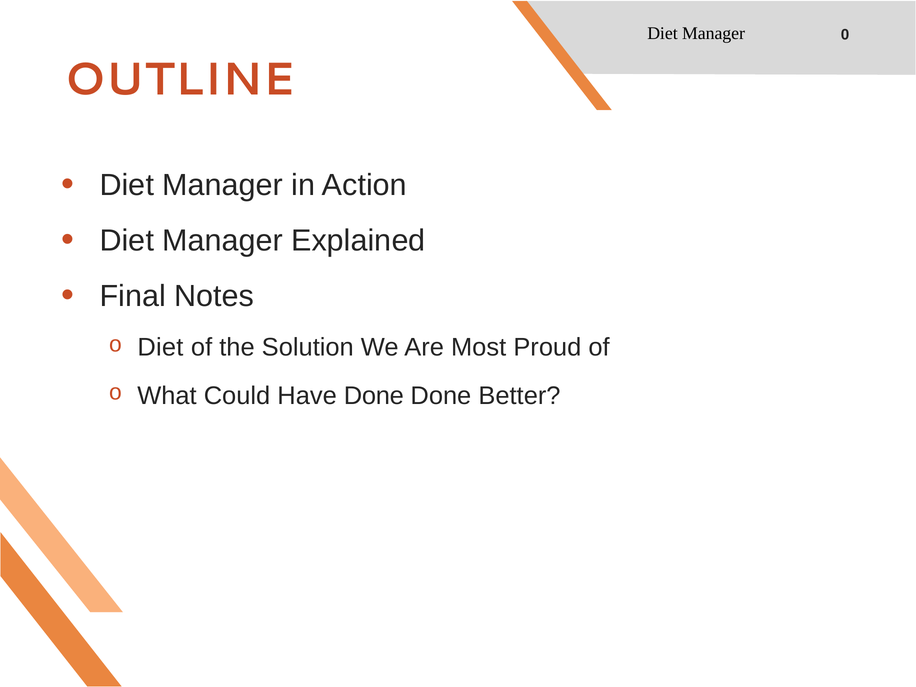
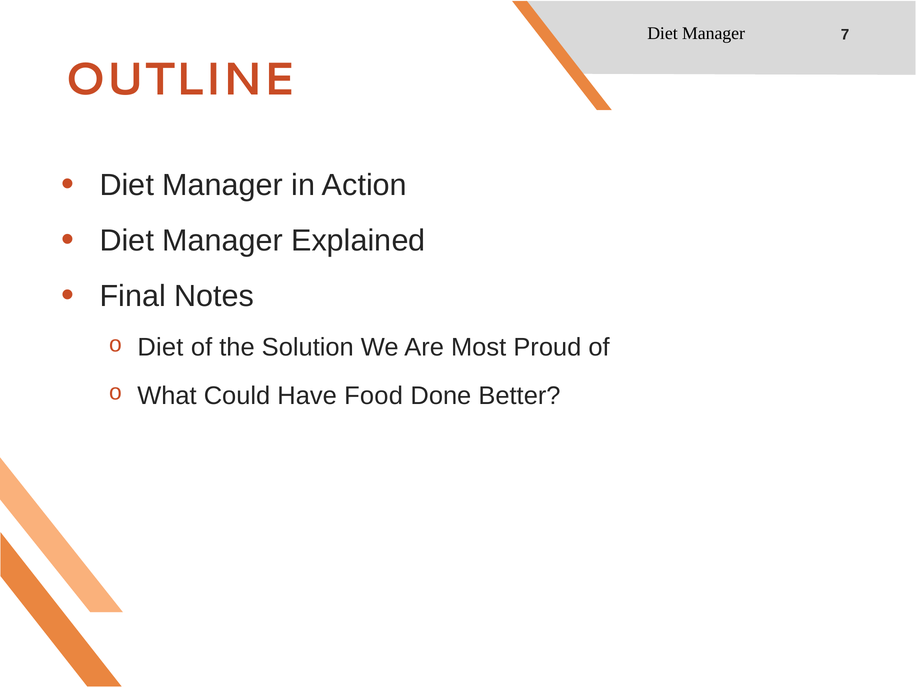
0: 0 -> 7 (845, 35)
Have Done: Done -> Food (374, 396)
